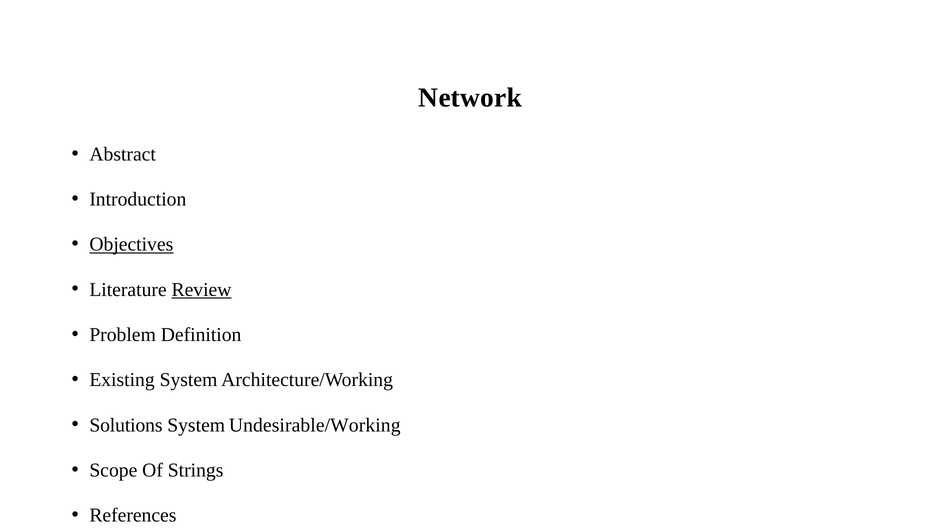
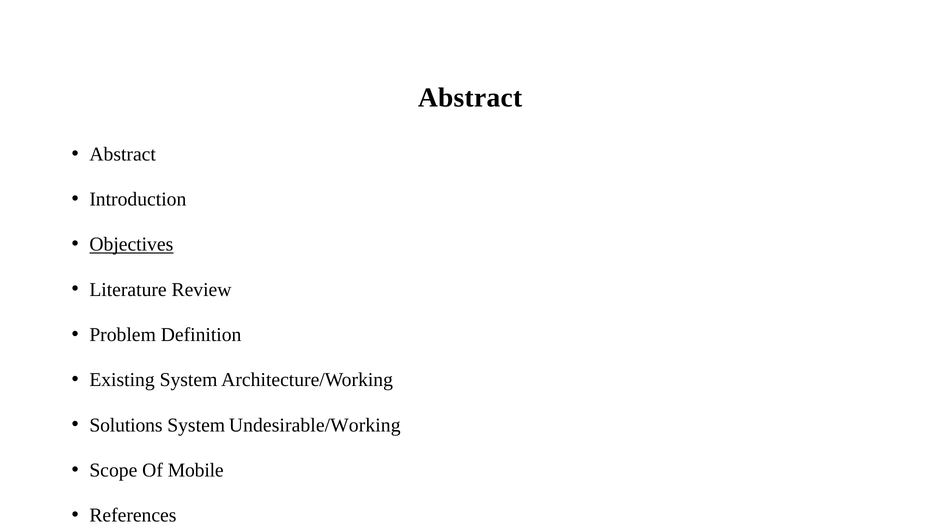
Network: Network -> Abstract (470, 98)
Review underline: present -> none (202, 289)
Strings: Strings -> Mobile (196, 470)
